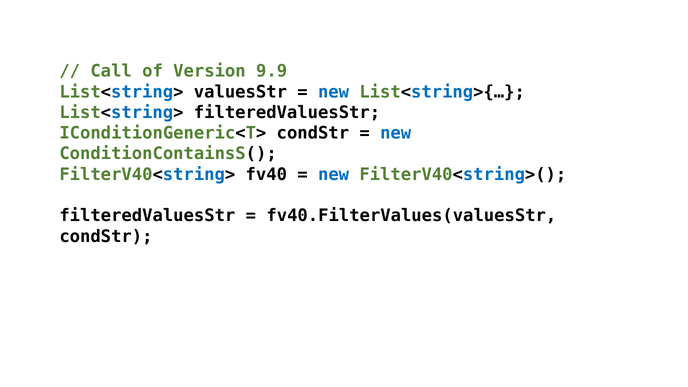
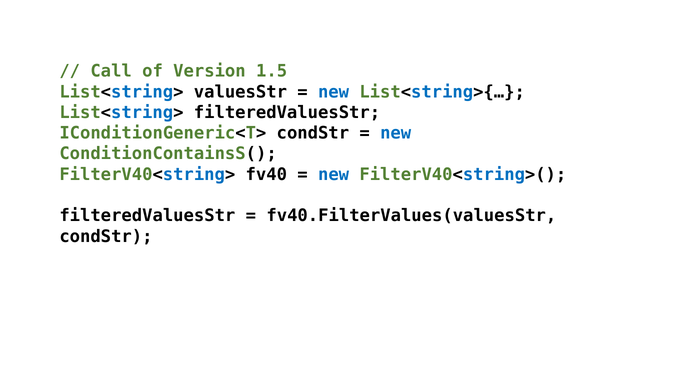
9.9: 9.9 -> 1.5 (272, 71)
